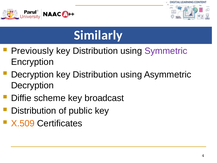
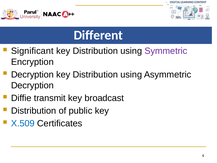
Similarly: Similarly -> Different (98, 35)
Previously: Previously -> Significant (32, 51)
scheme: scheme -> transmit (50, 98)
X.509 colour: orange -> blue (23, 123)
